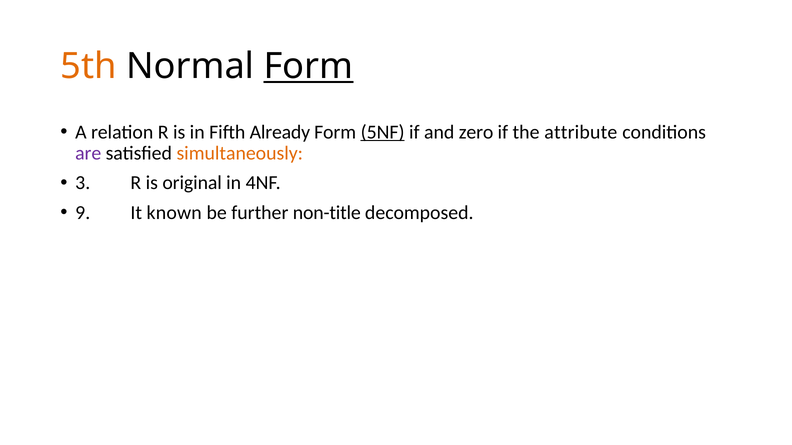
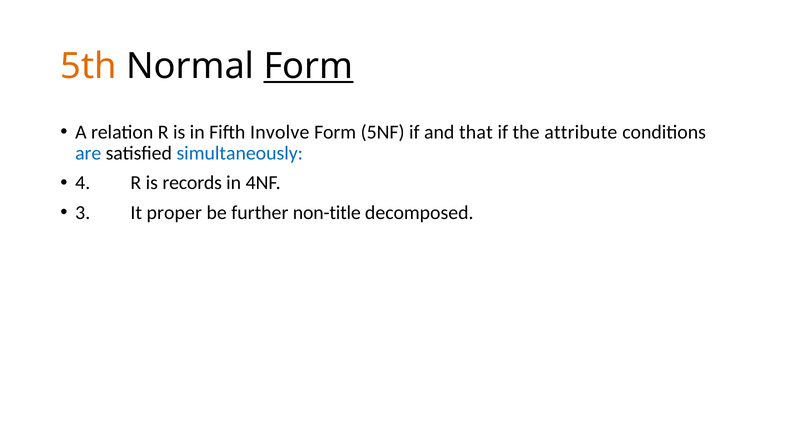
Already: Already -> Involve (280, 132)
5NF underline: present -> none (383, 132)
zero: zero -> that (476, 132)
are colour: purple -> blue (88, 154)
simultaneously colour: orange -> blue (240, 154)
3: 3 -> 4 (83, 183)
original: original -> records (192, 183)
9: 9 -> 3 (83, 213)
known: known -> proper (174, 213)
